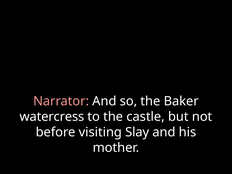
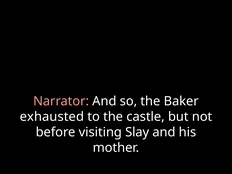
watercress: watercress -> exhausted (52, 117)
